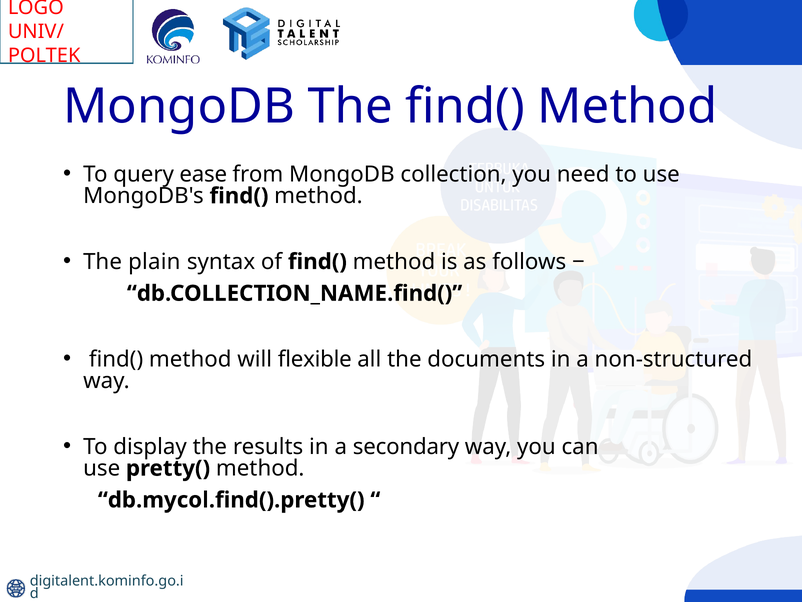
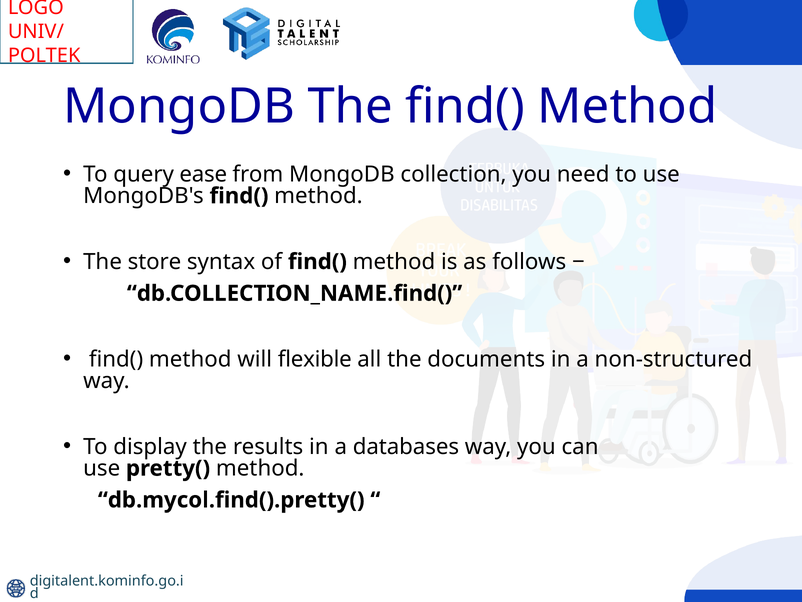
plain: plain -> store (154, 262)
secondary: secondary -> databases (406, 446)
